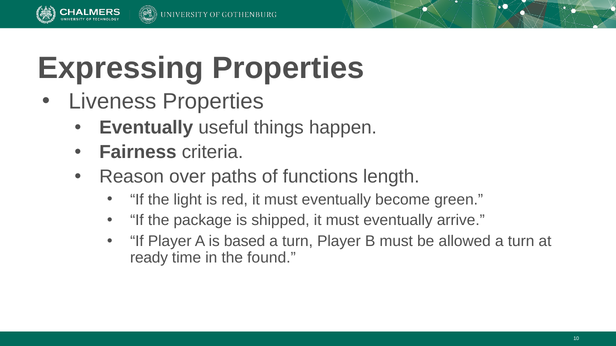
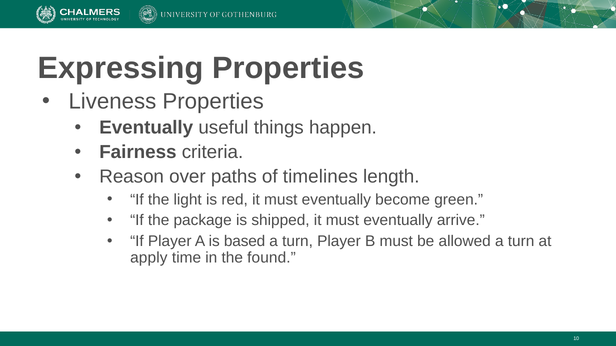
functions: functions -> timelines (320, 177)
ready: ready -> apply (149, 258)
